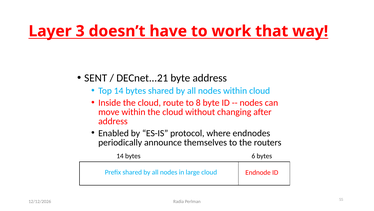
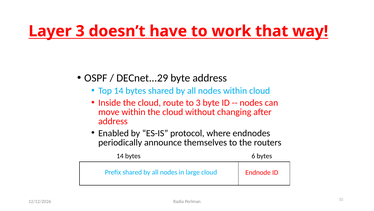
SENT: SENT -> OSPF (96, 78)
DECnet...21: DECnet...21 -> DECnet...29 (142, 78)
to 8: 8 -> 3 (198, 102)
